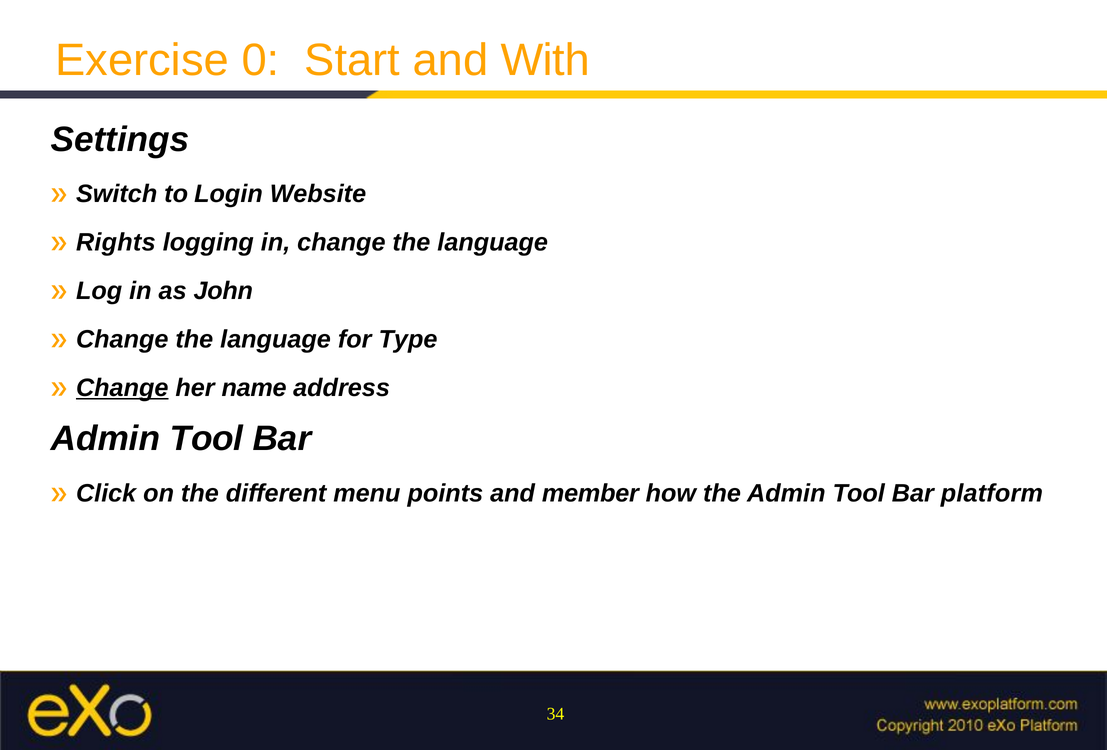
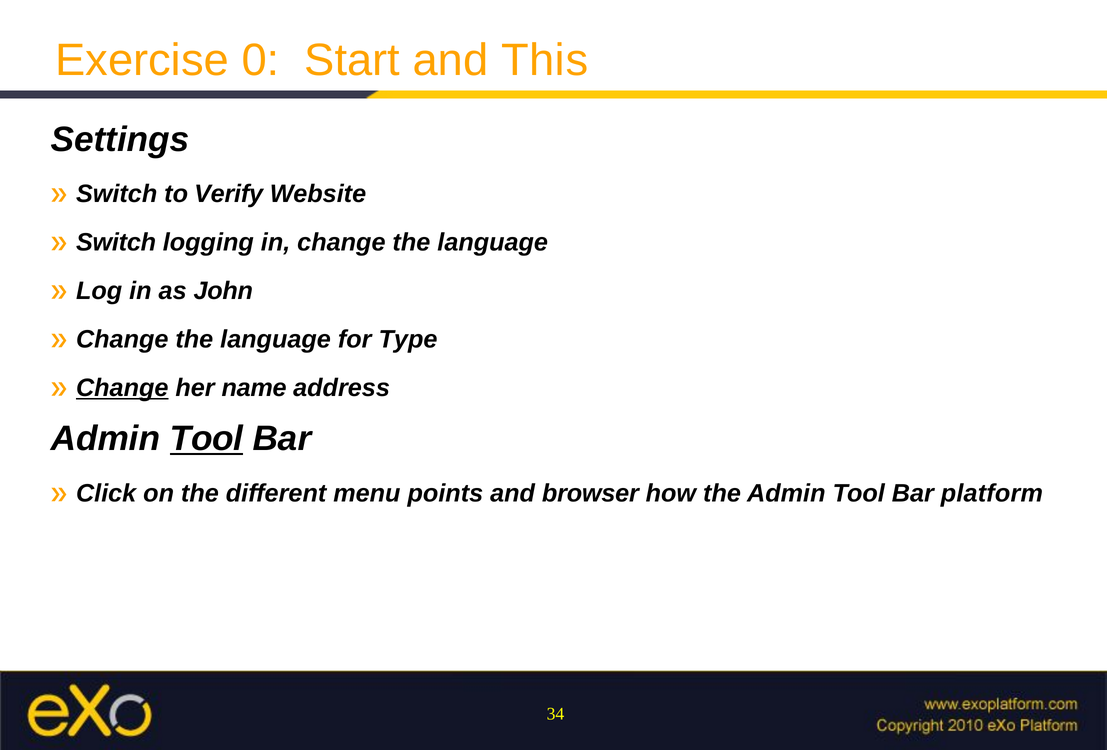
With: With -> This (545, 60)
Login: Login -> Verify (229, 194)
Rights: Rights -> Switch (116, 242)
Tool underline: none -> present (207, 439)
member: member -> browser (590, 493)
